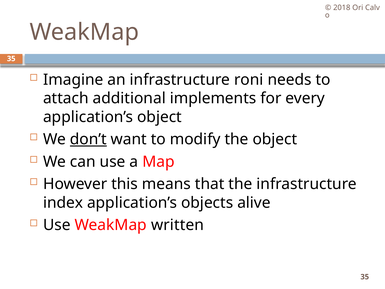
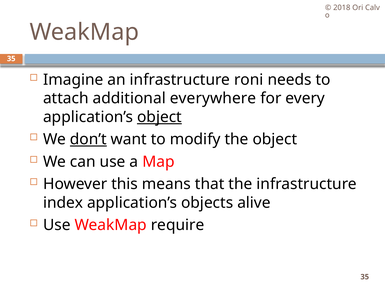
implements: implements -> everywhere (213, 98)
object underline: none -> present (159, 117)
written: written -> require (178, 225)
